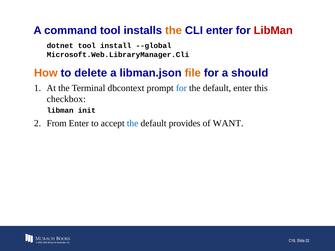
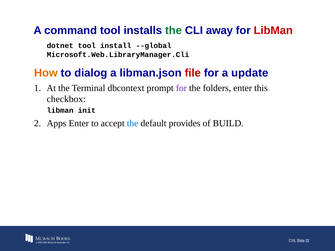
the colour: orange -> green (173, 30)
CLI enter: enter -> away (219, 30)
delete: delete -> dialog (91, 73)
file colour: orange -> red (193, 73)
should: should -> update (250, 73)
for colour: blue -> purple (181, 88)
default: default -> folders (217, 88)
From: From -> Apps (57, 123)
WANT: WANT -> BUILD (228, 123)
